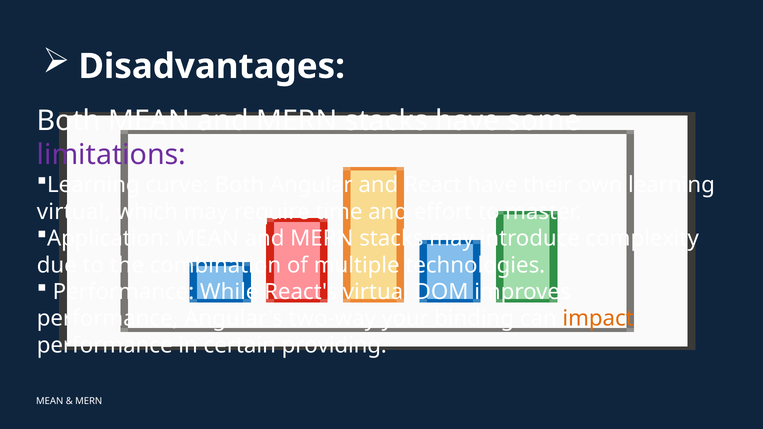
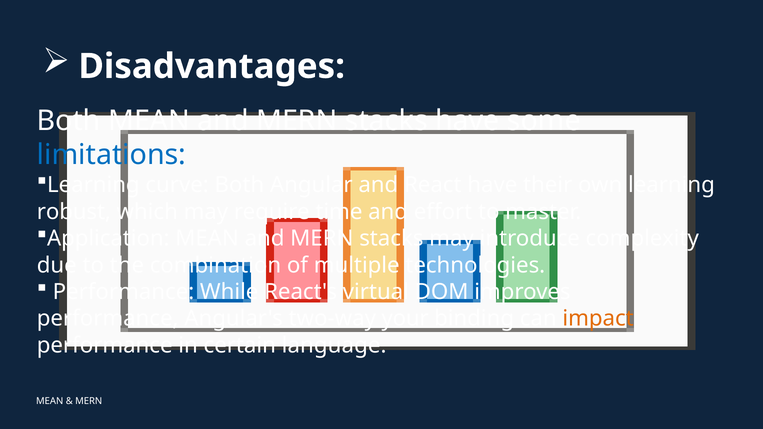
limitations colour: purple -> blue (111, 155)
virtual: virtual -> robust (74, 212)
providing: providing -> language (334, 345)
